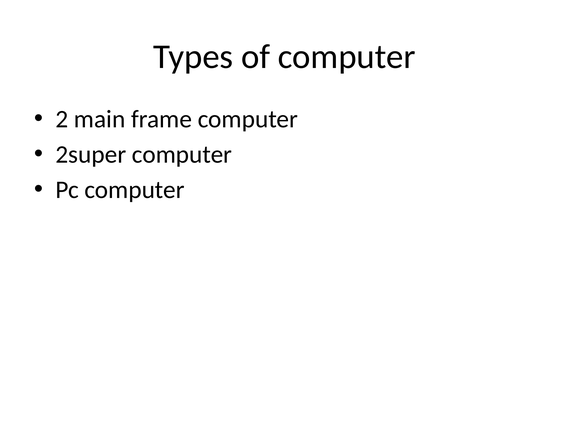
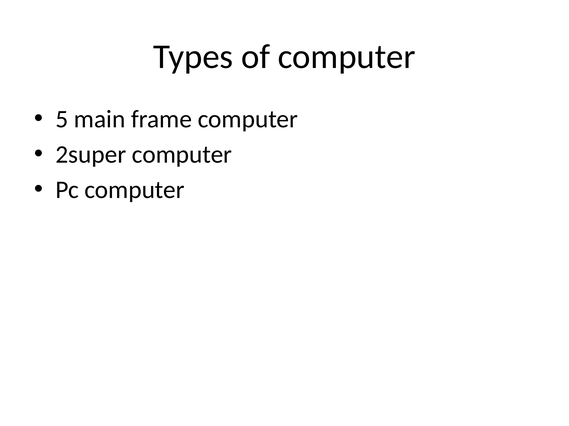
2: 2 -> 5 (62, 119)
